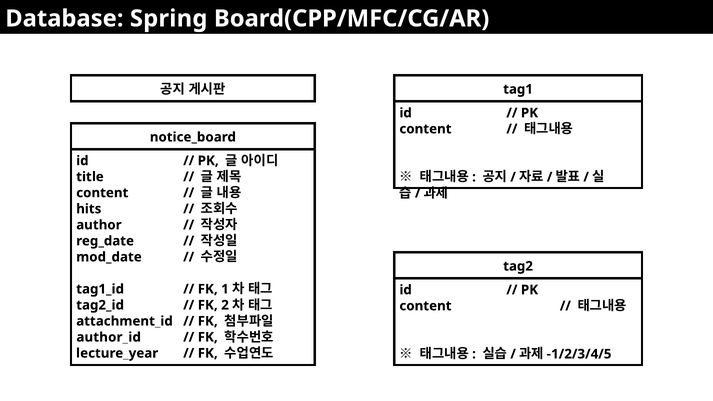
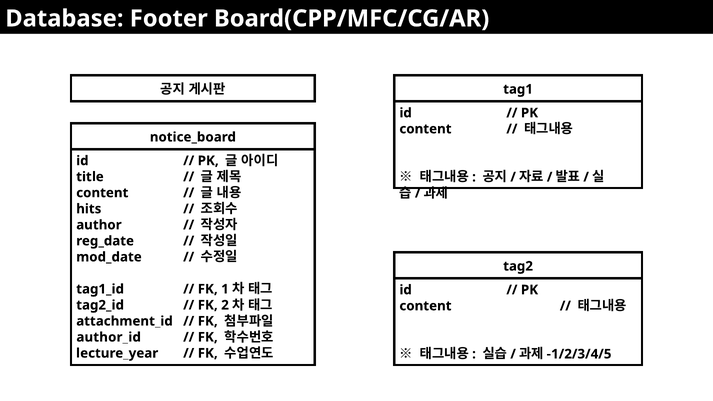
Spring: Spring -> Footer (169, 19)
